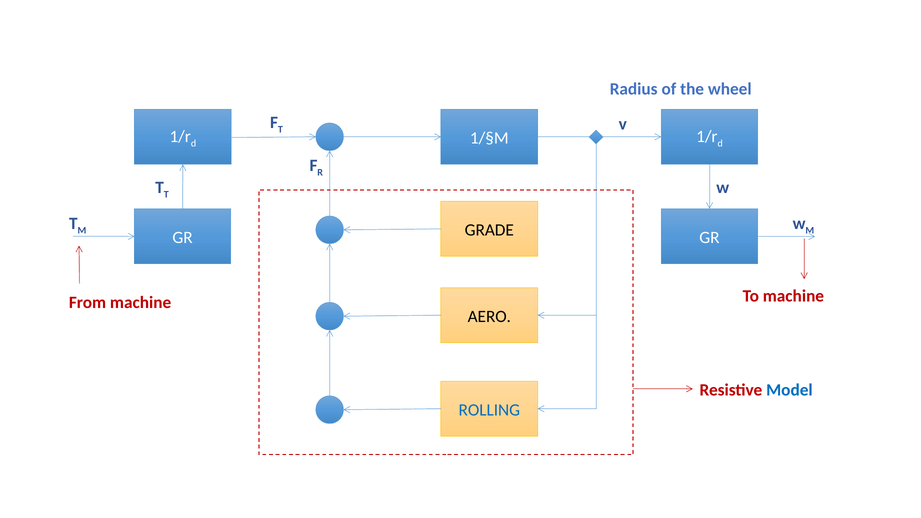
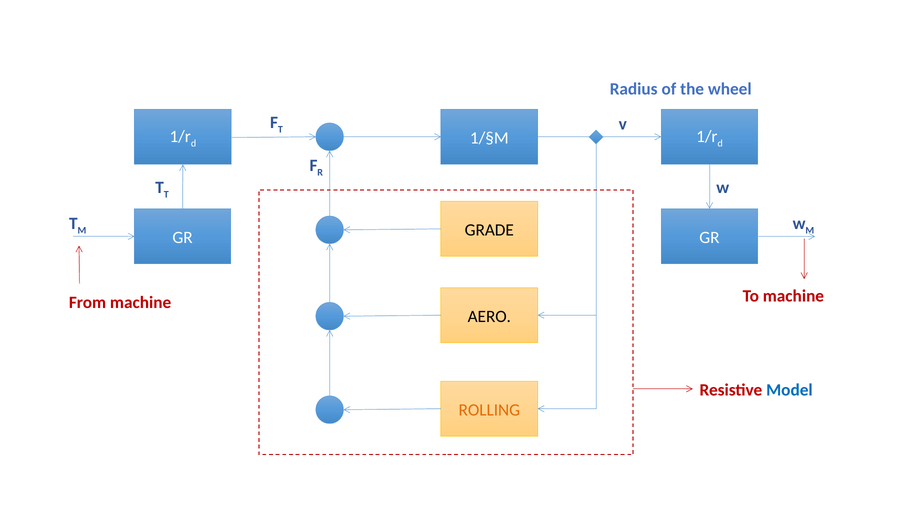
ROLLING colour: blue -> orange (489, 410)
